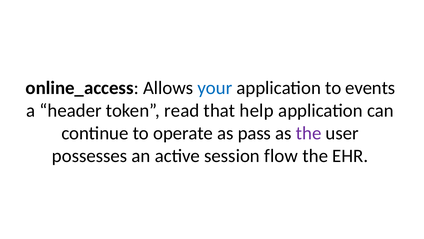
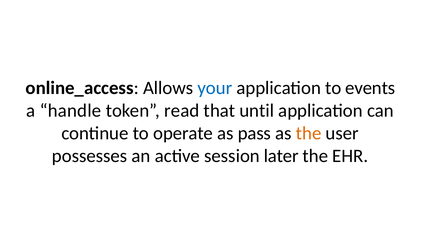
header: header -> handle (71, 110)
help: help -> until (257, 110)
the colour: purple -> orange (309, 133)
flow: flow -> later (281, 156)
